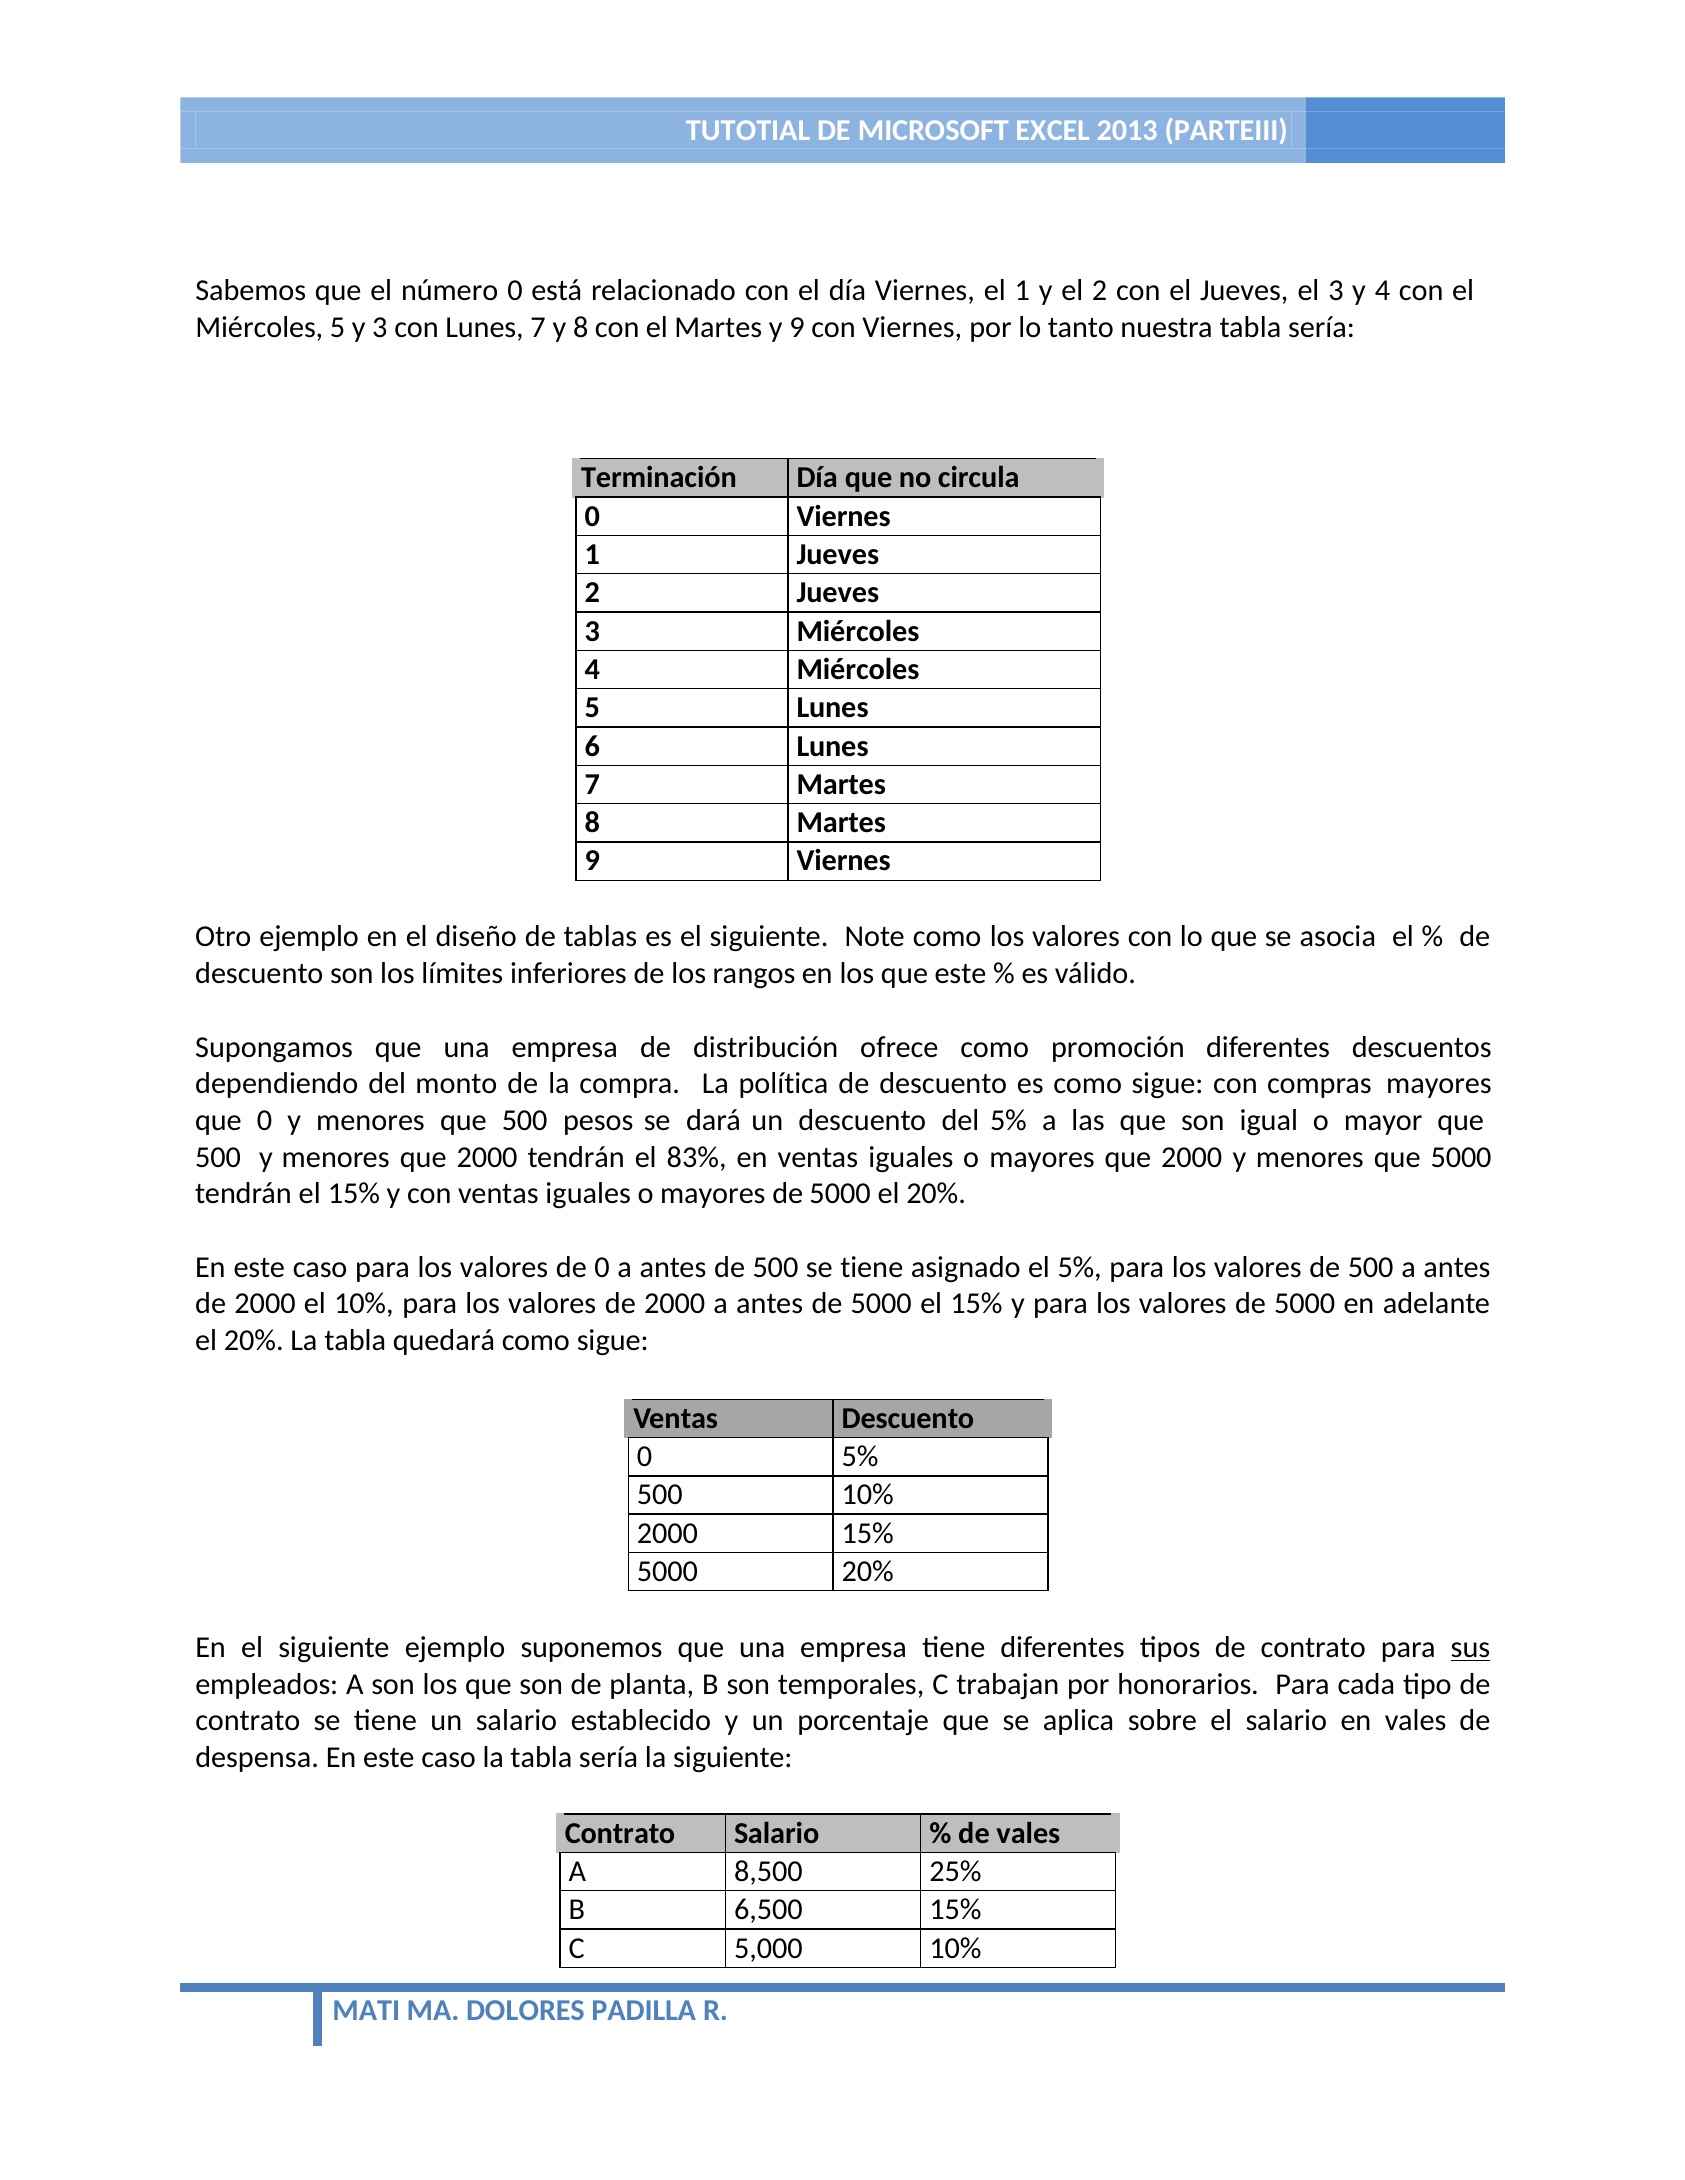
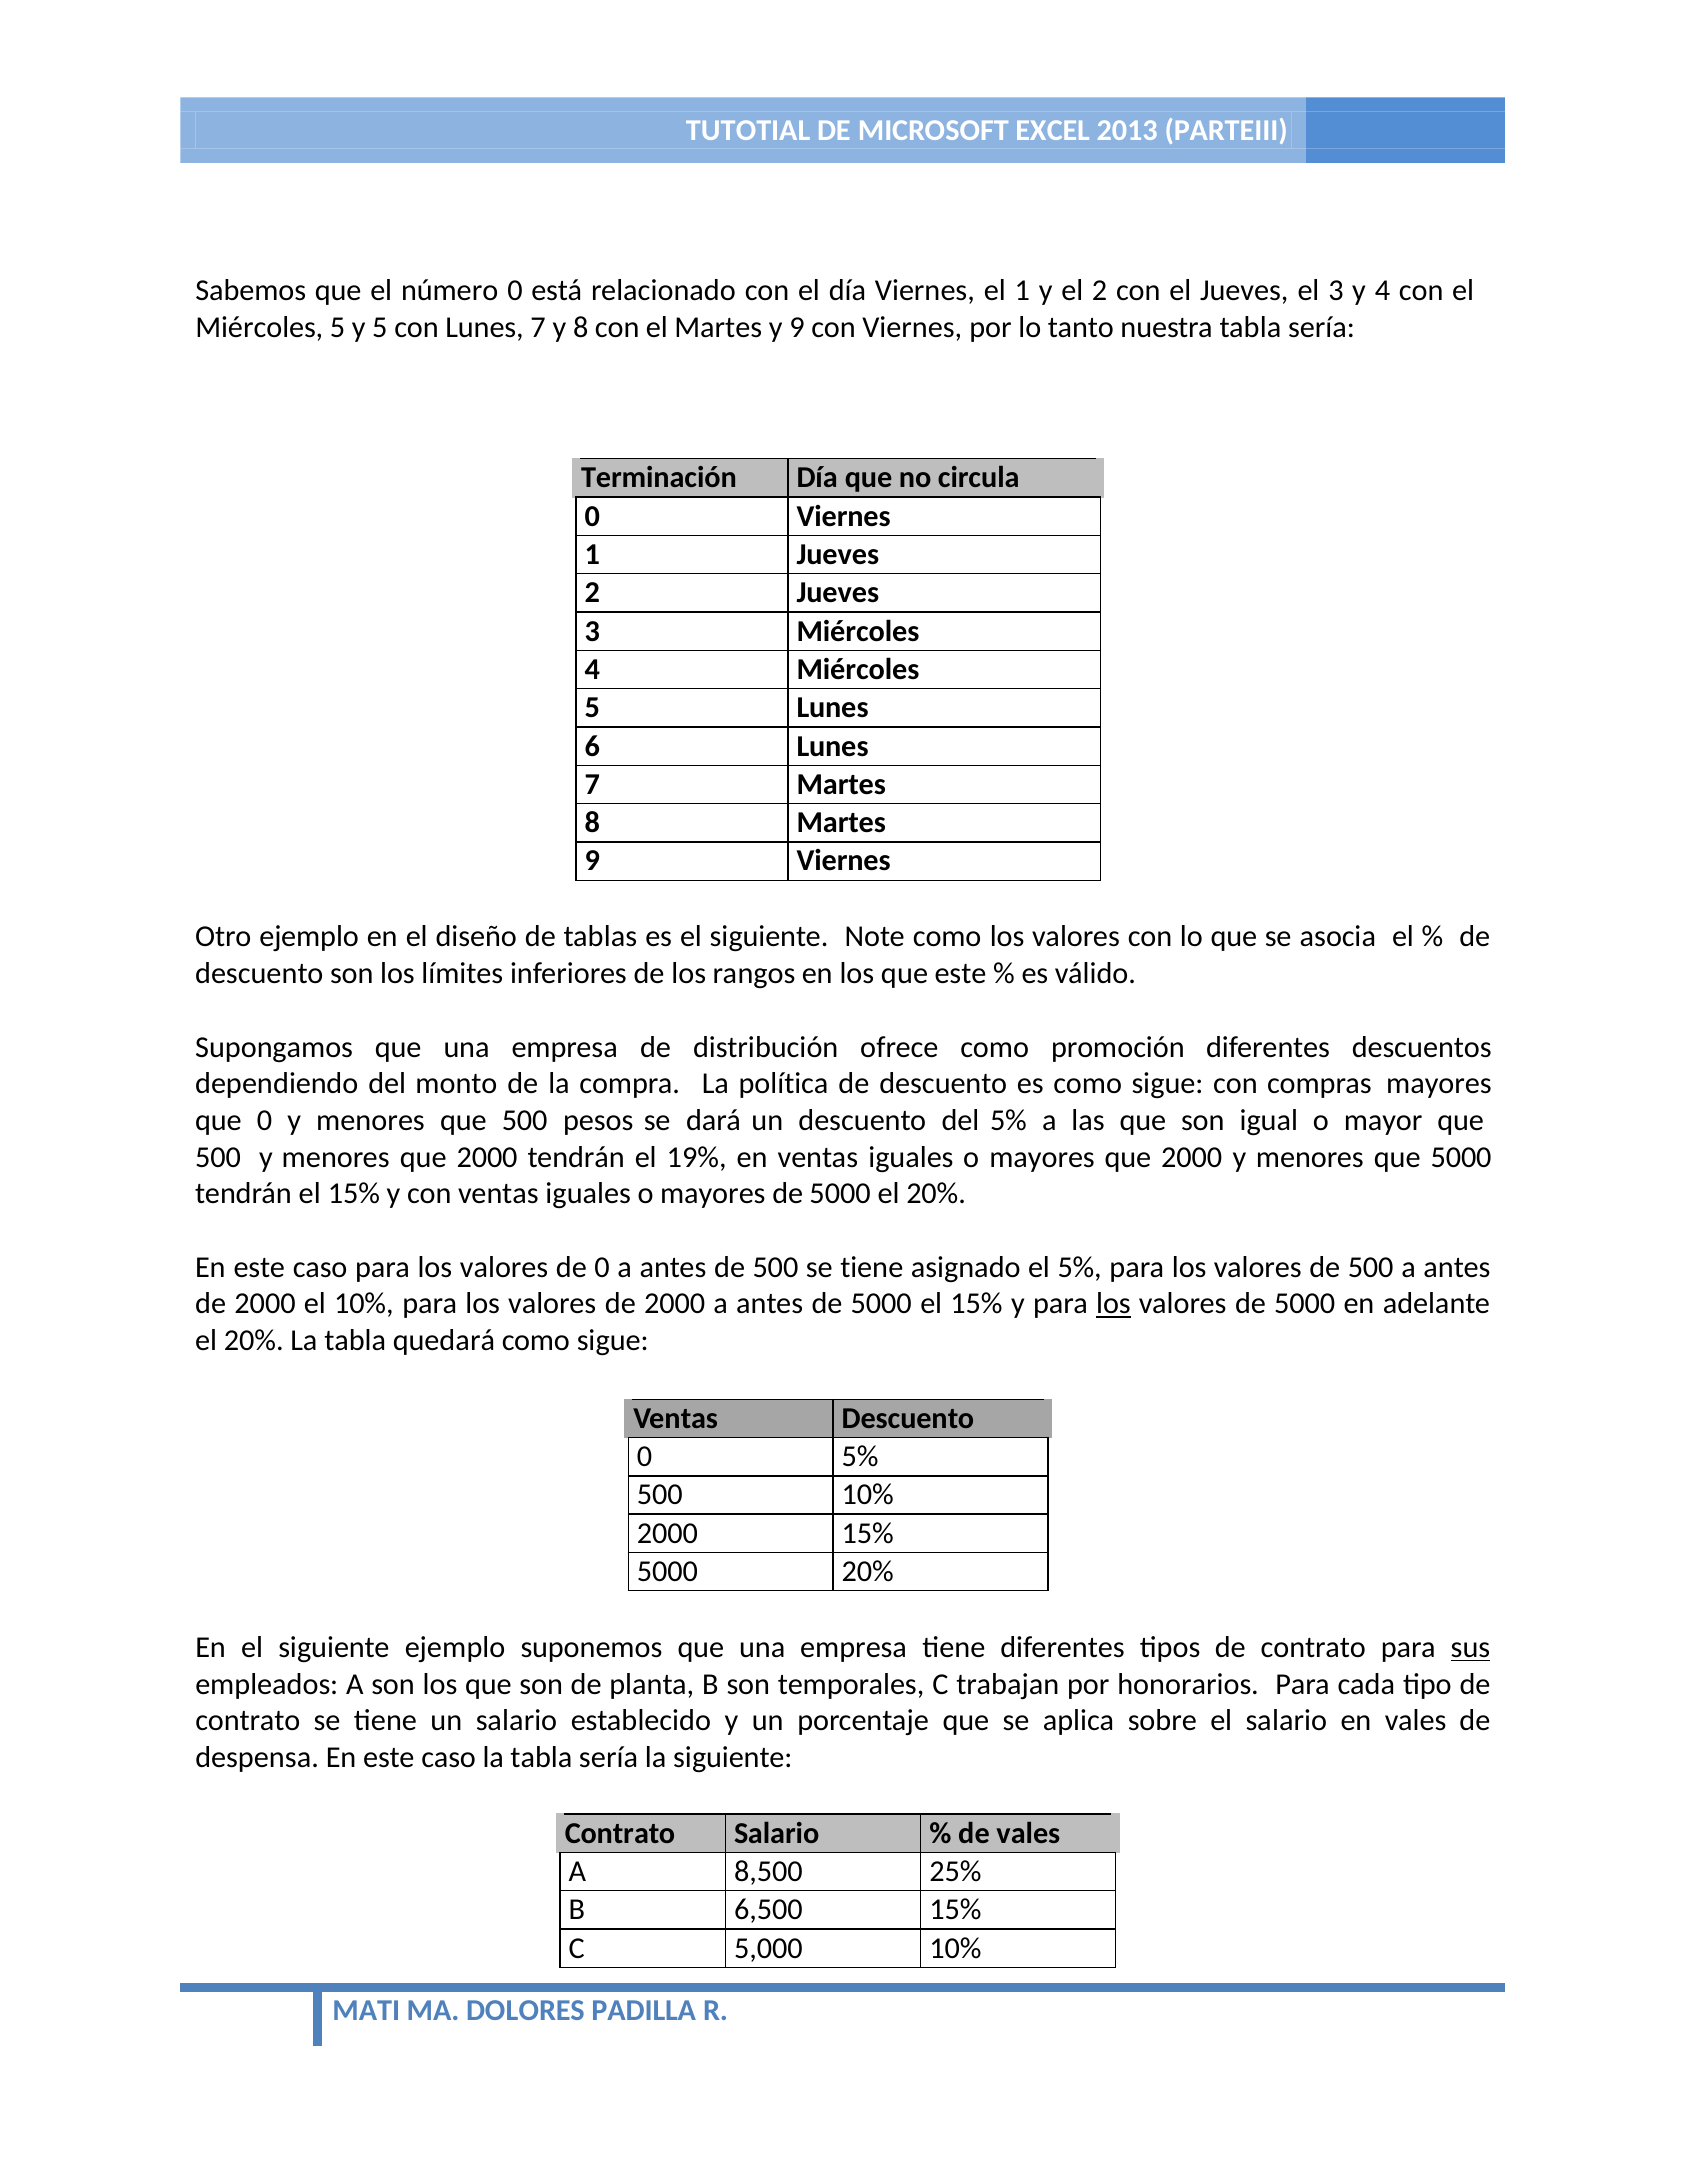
y 3: 3 -> 5 (380, 327)
83%: 83% -> 19% (697, 1157)
los underline: none -> present (1113, 1304)
